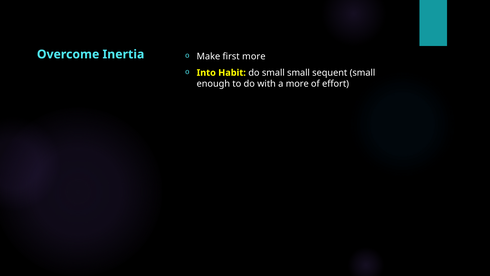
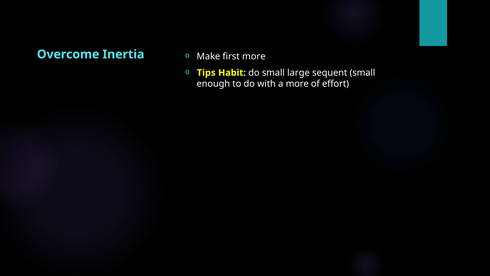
Into: Into -> Tips (206, 73)
small small: small -> large (298, 73)
